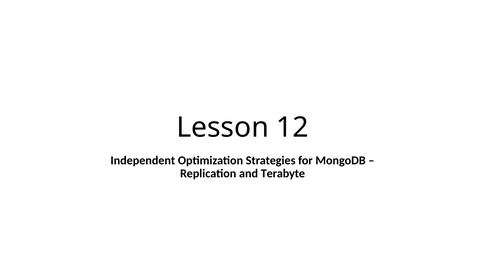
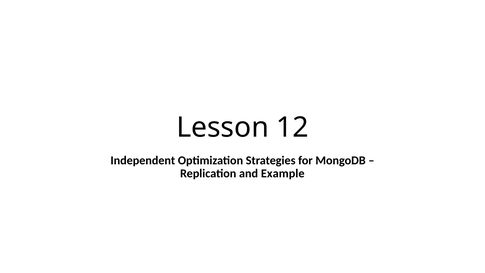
Terabyte: Terabyte -> Example (283, 173)
